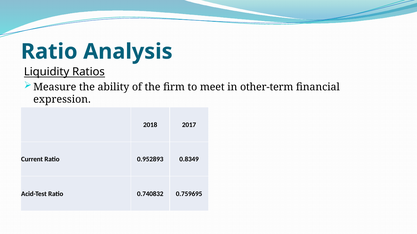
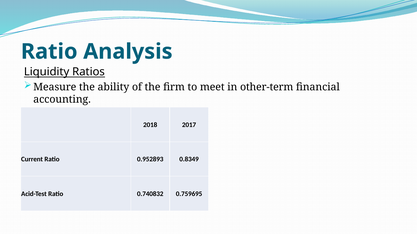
expression: expression -> accounting (62, 100)
